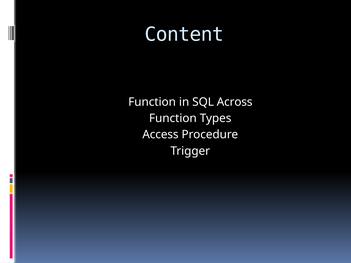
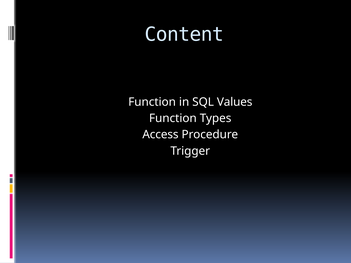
Across: Across -> Values (235, 102)
